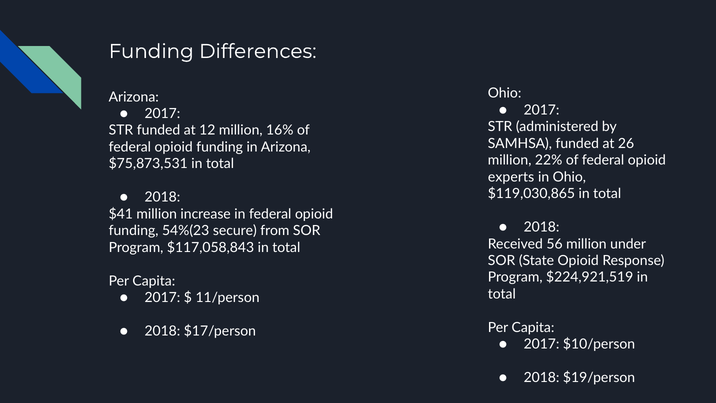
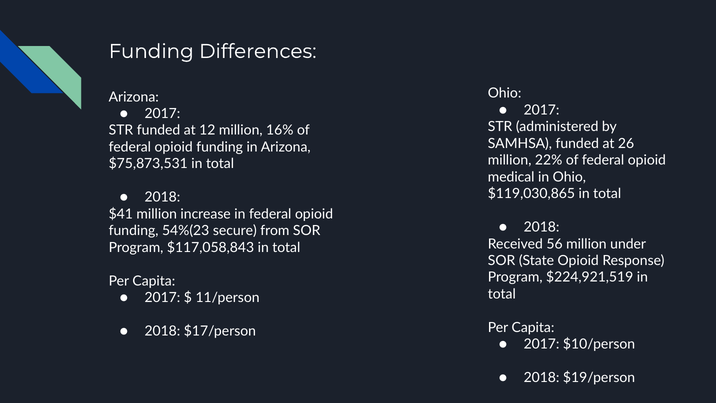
experts: experts -> medical (511, 177)
